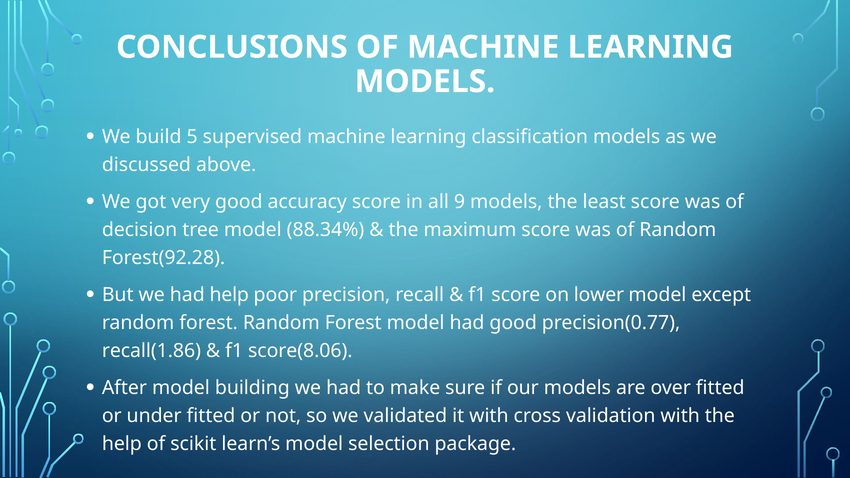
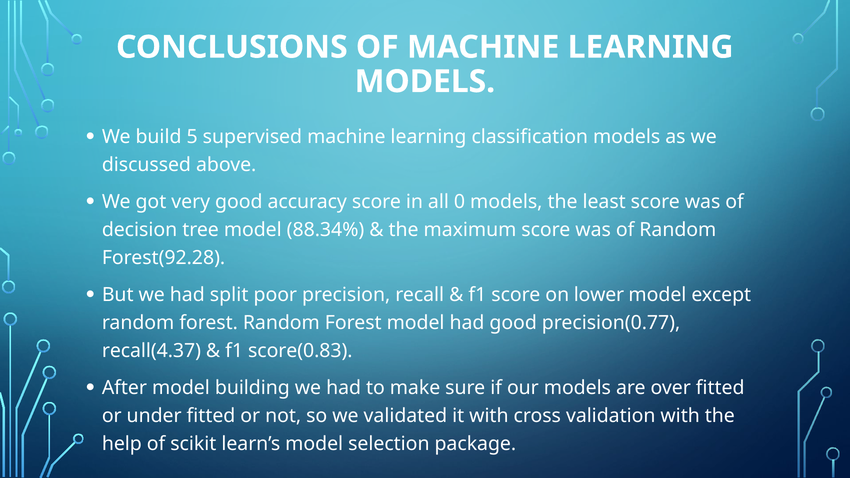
9: 9 -> 0 (460, 202)
had help: help -> split (229, 295)
recall(1.86: recall(1.86 -> recall(4.37 (151, 351)
score(8.06: score(8.06 -> score(0.83 (300, 351)
